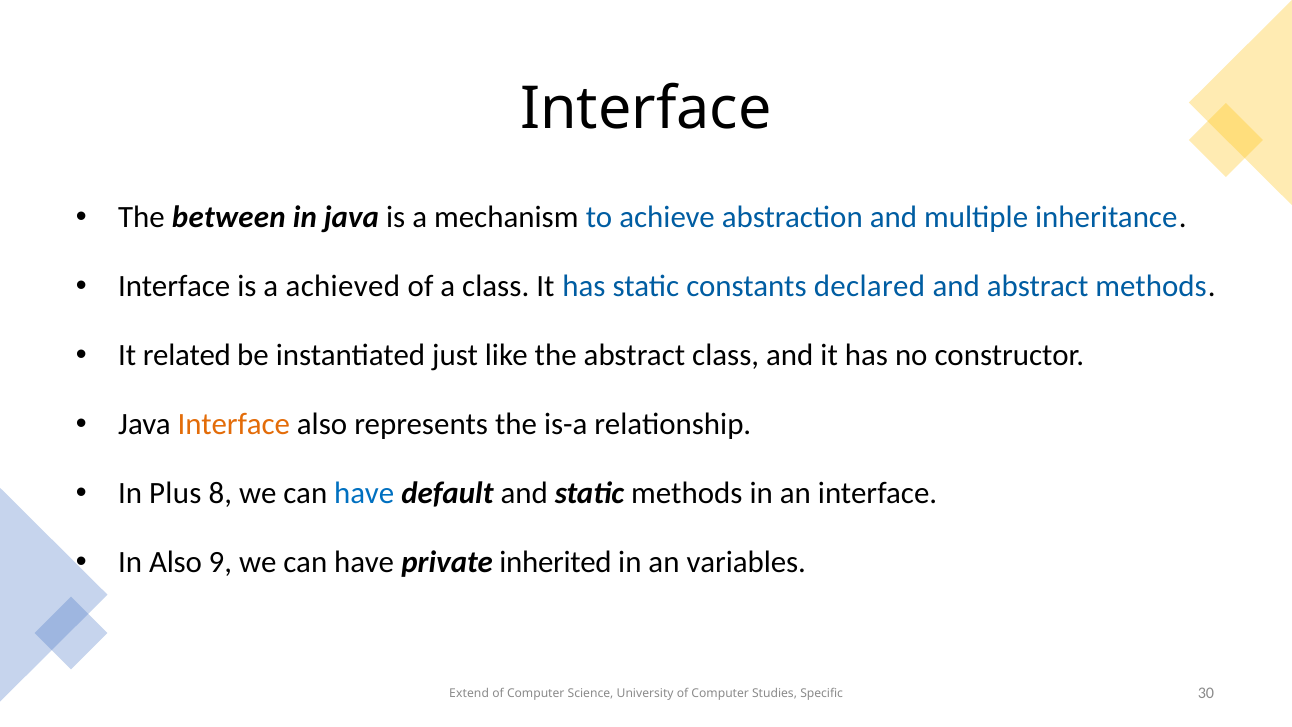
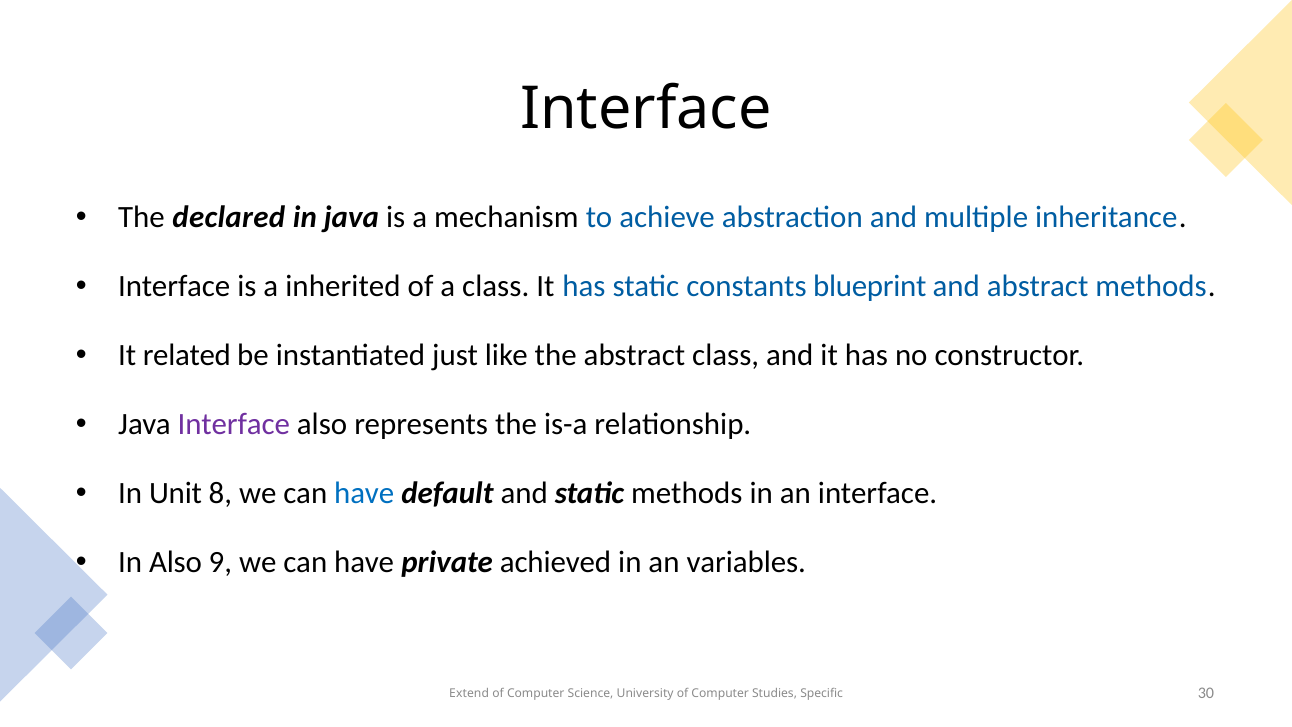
between: between -> declared (229, 217)
achieved: achieved -> inherited (343, 286)
declared: declared -> blueprint (870, 286)
Interface colour: orange -> purple (234, 424)
Plus: Plus -> Unit (176, 493)
inherited: inherited -> achieved (555, 562)
